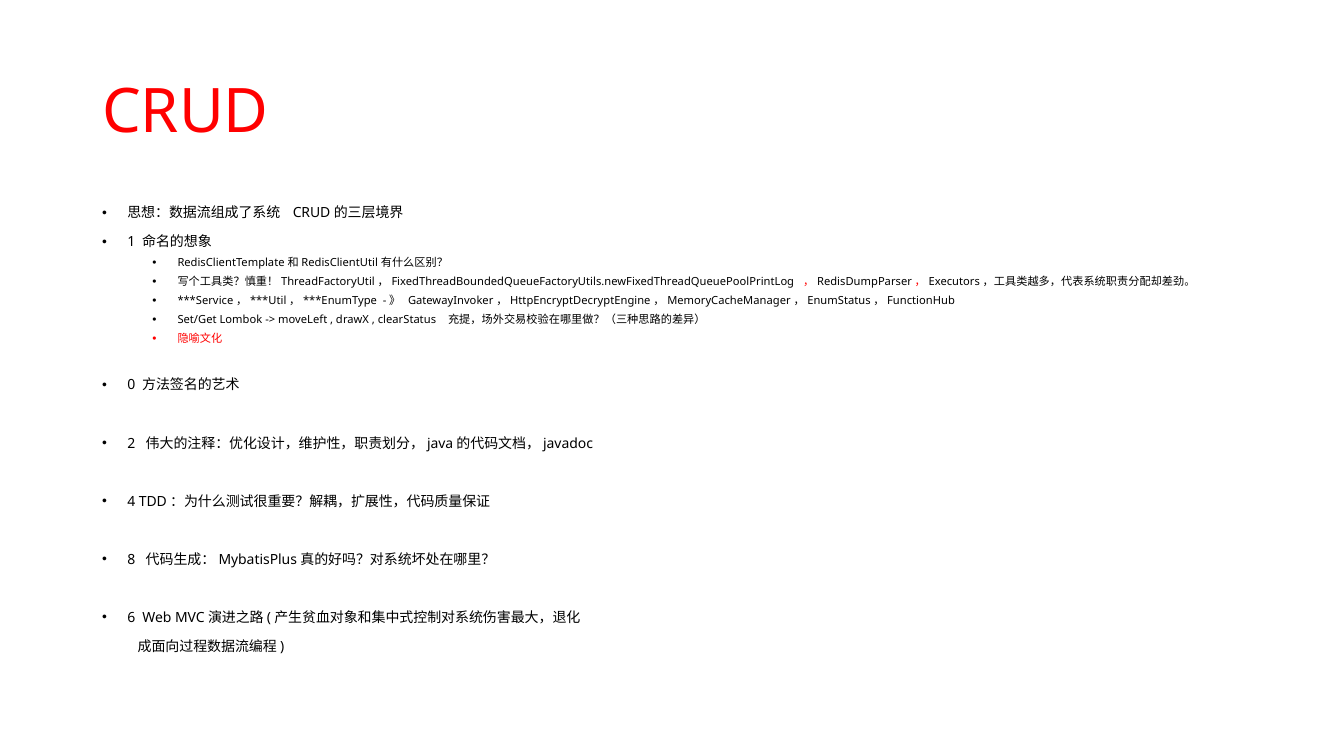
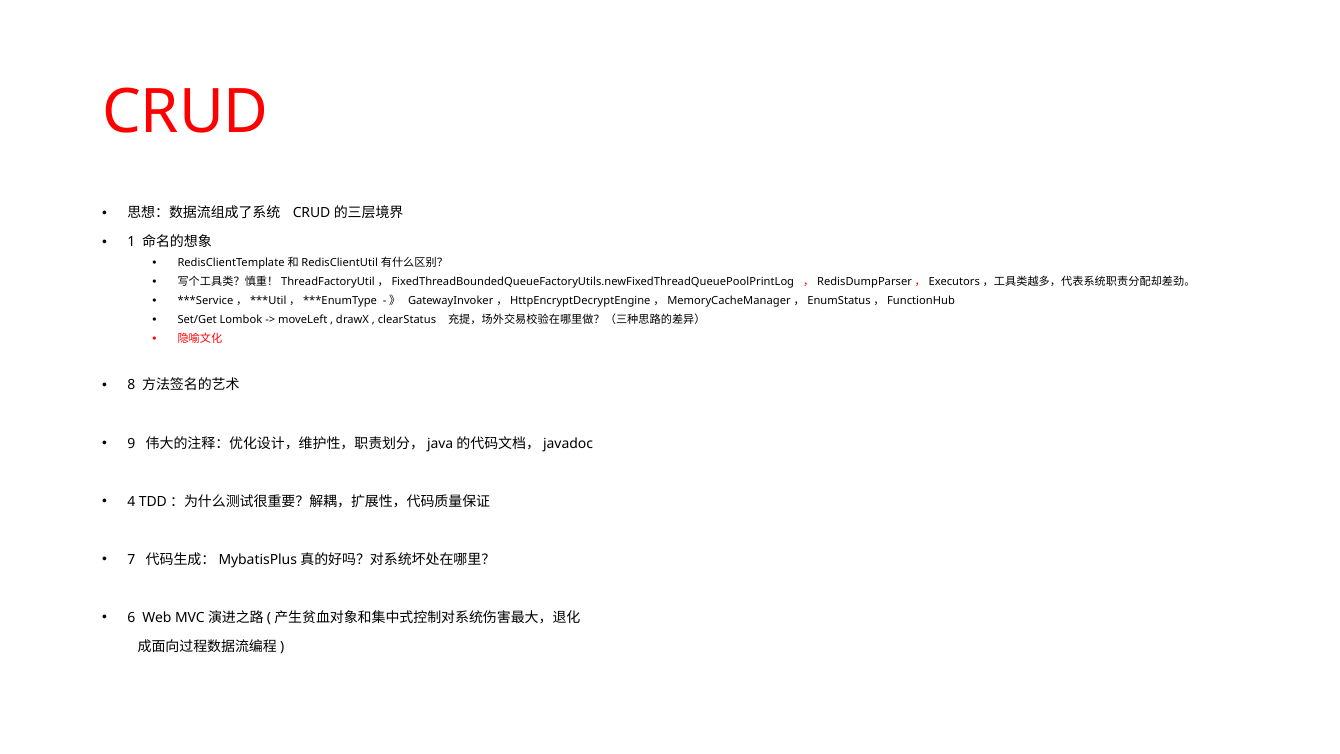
0: 0 -> 8 (131, 385)
2: 2 -> 9 (131, 443)
8: 8 -> 7 (131, 560)
